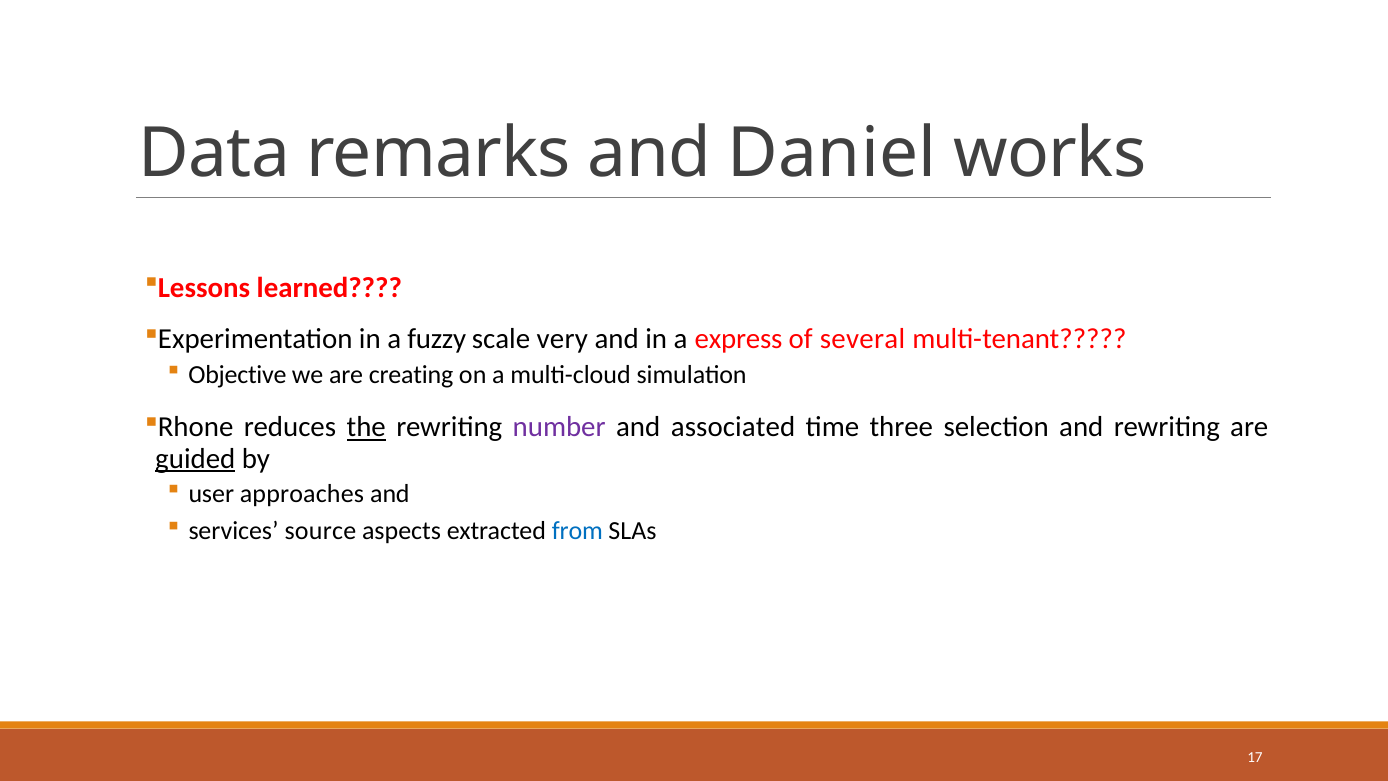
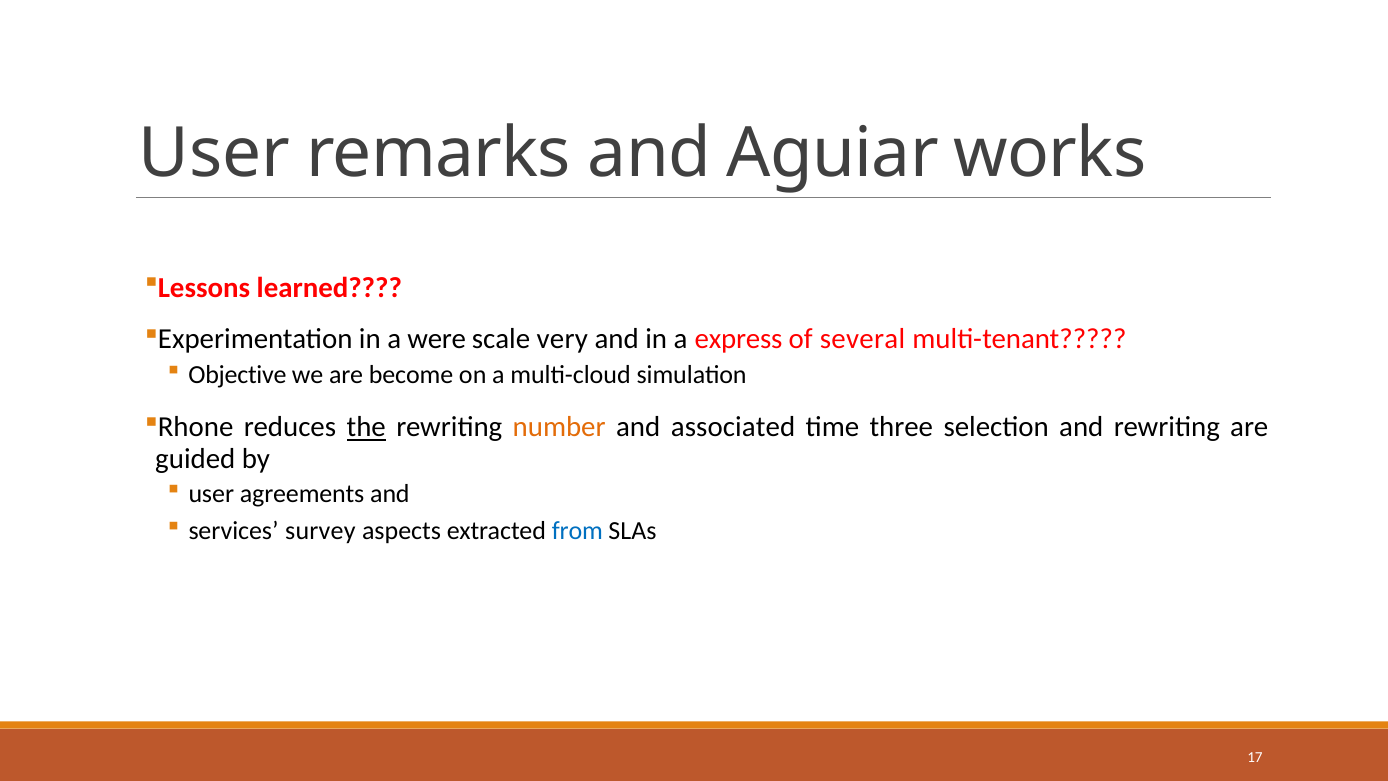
Data: Data -> User (214, 154)
Daniel: Daniel -> Aguiar (833, 154)
fuzzy: fuzzy -> were (437, 339)
creating: creating -> become (411, 374)
number colour: purple -> orange (559, 427)
guided underline: present -> none (195, 458)
approaches: approaches -> agreements (302, 494)
source: source -> survey (320, 531)
